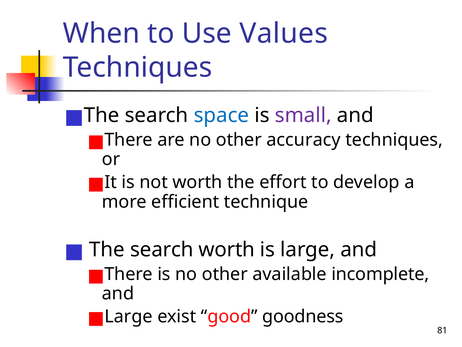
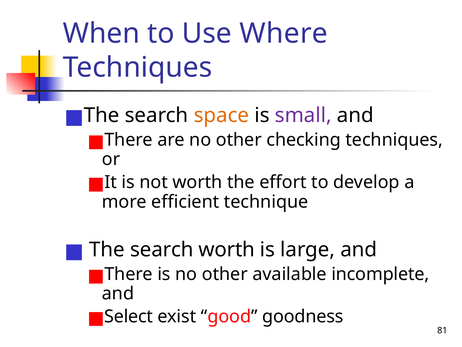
Values: Values -> Where (284, 34)
space colour: blue -> orange (221, 115)
accuracy: accuracy -> checking (304, 140)
Large: Large -> Select (129, 316)
